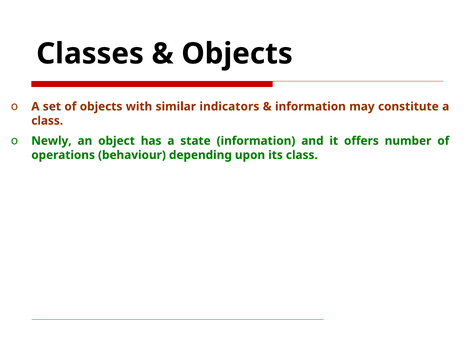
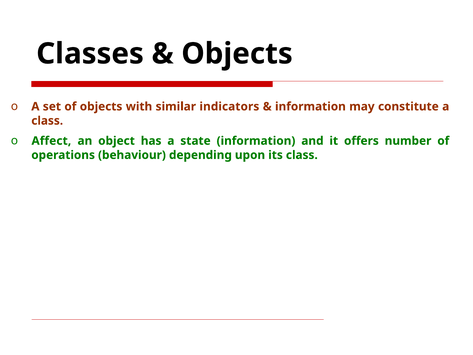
Newly: Newly -> Affect (51, 141)
